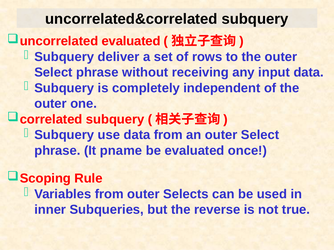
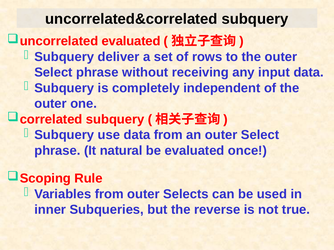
pname: pname -> natural (121, 151)
